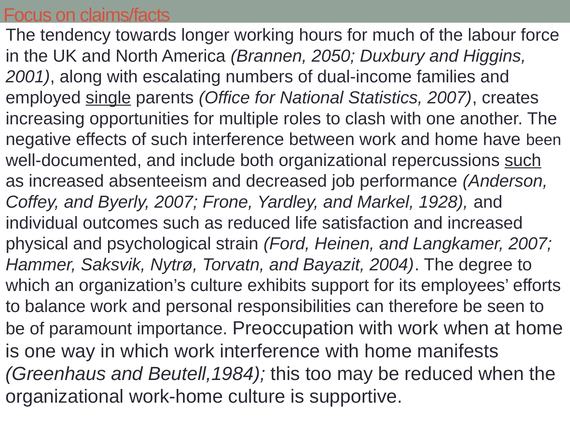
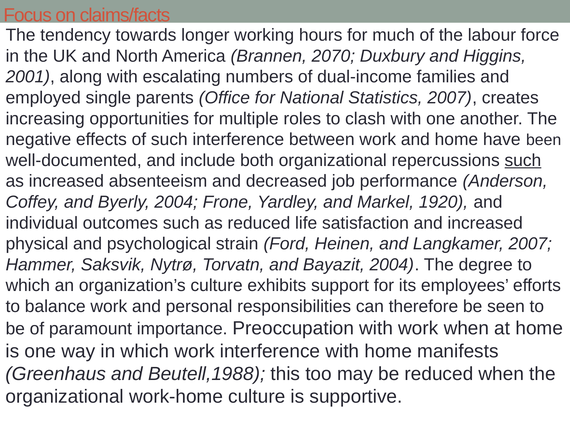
2050: 2050 -> 2070 (333, 56)
single underline: present -> none (108, 98)
Byerly 2007: 2007 -> 2004 (176, 202)
1928: 1928 -> 1920 (443, 202)
Beutell,1984: Beutell,1984 -> Beutell,1988 (207, 374)
